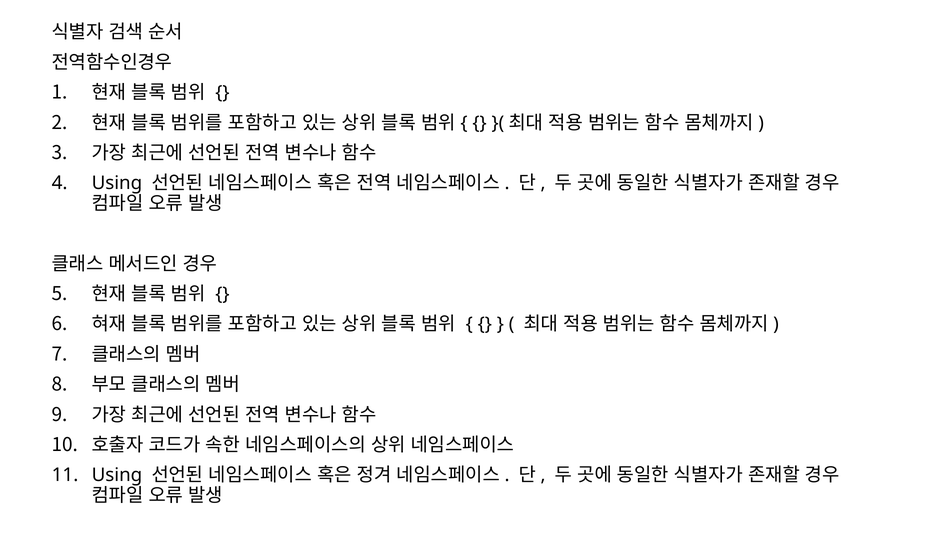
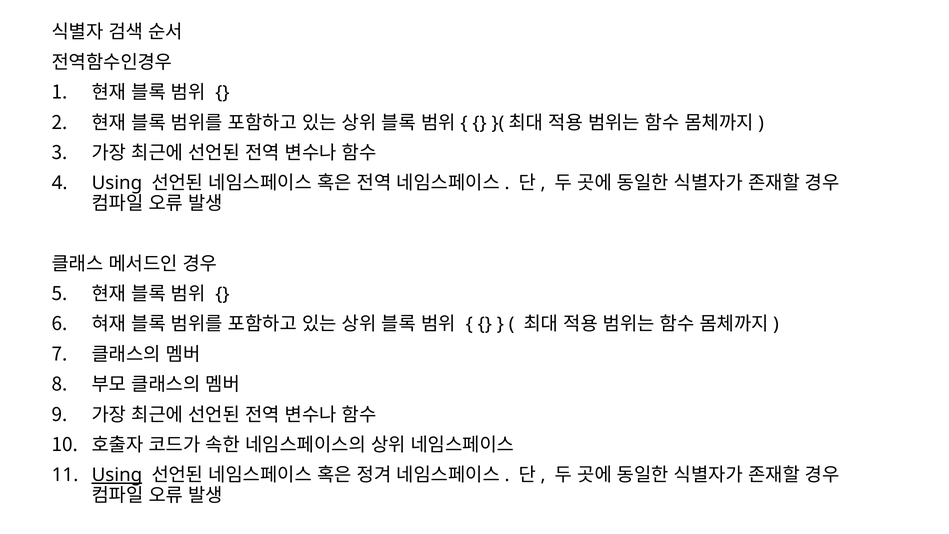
Using underline: none -> present (117, 475)
